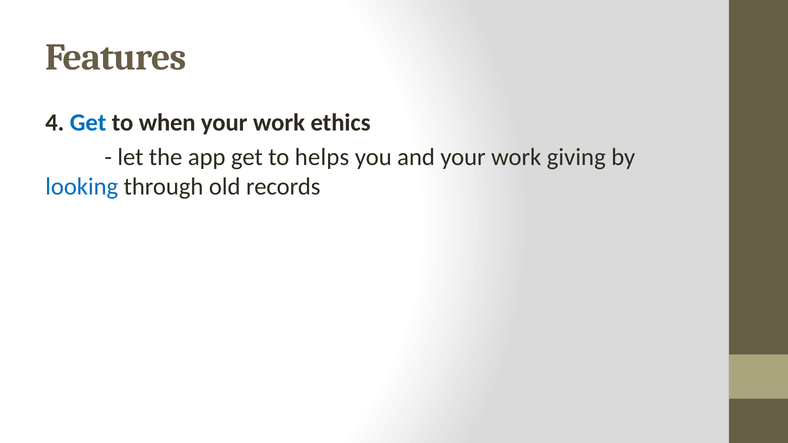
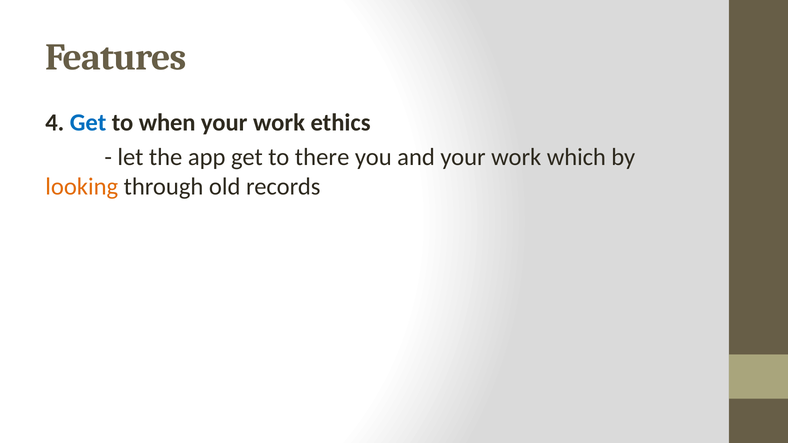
helps: helps -> there (322, 157)
giving: giving -> which (576, 157)
looking colour: blue -> orange (82, 187)
